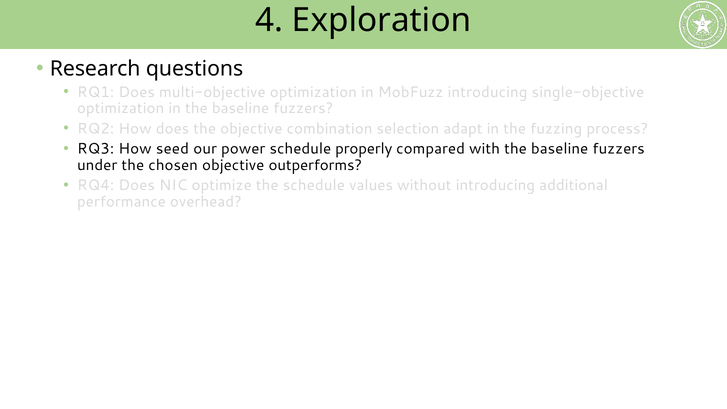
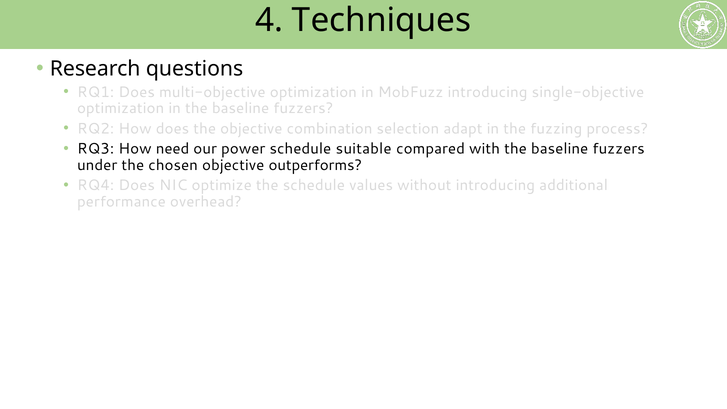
Exploration: Exploration -> Techniques (382, 20)
seed: seed -> need (173, 149)
properly: properly -> suitable (364, 149)
